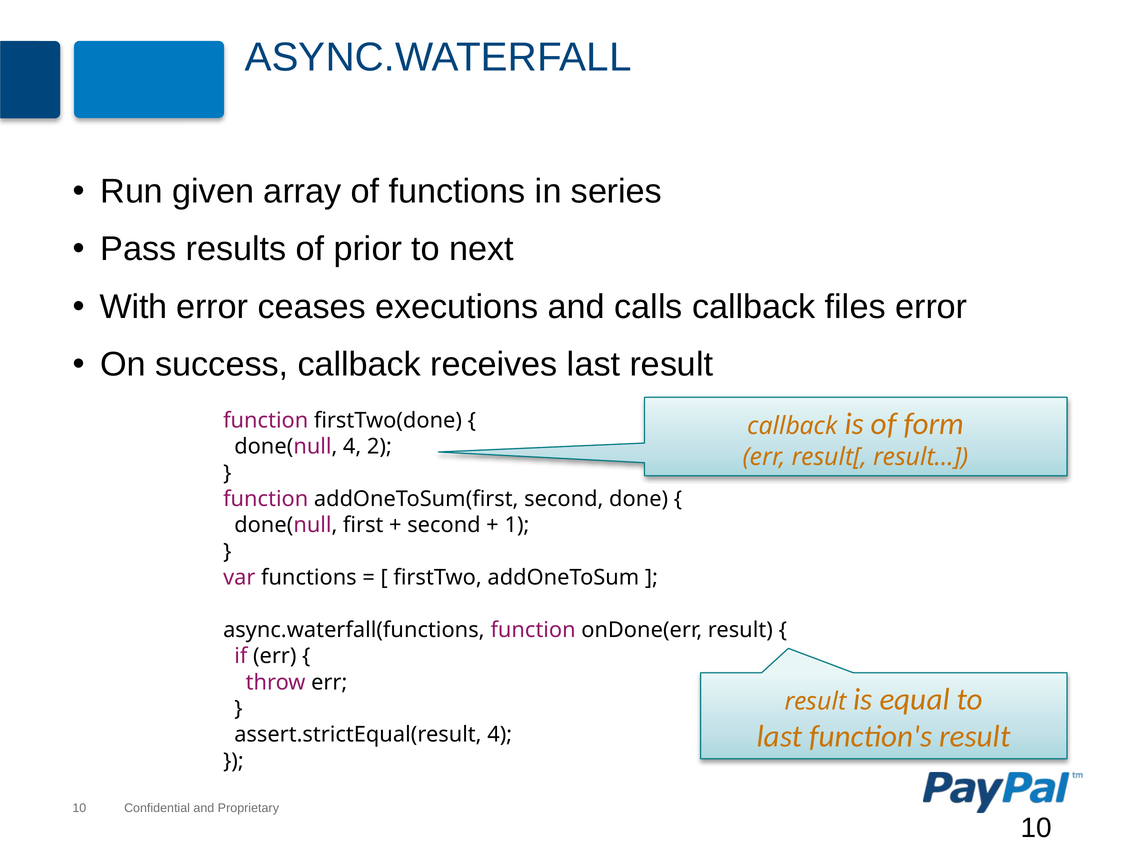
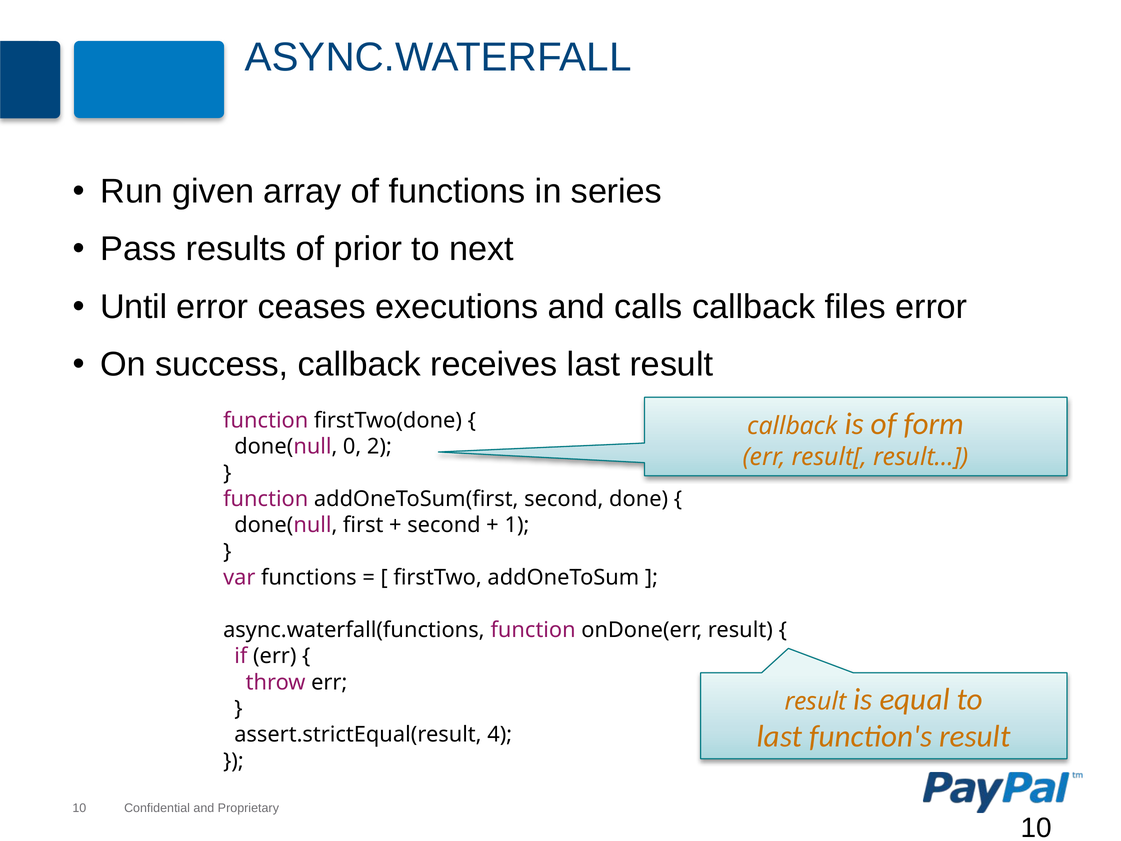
With: With -> Until (134, 307)
done(null 4: 4 -> 0 (352, 447)
